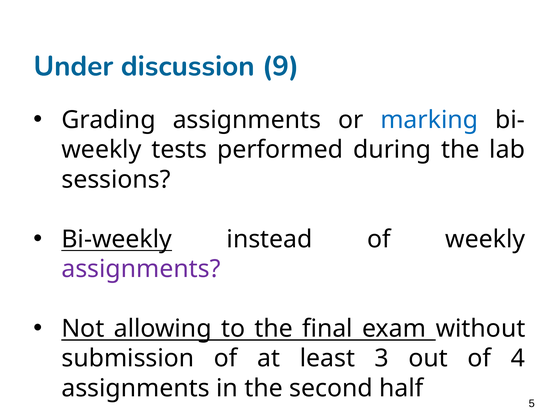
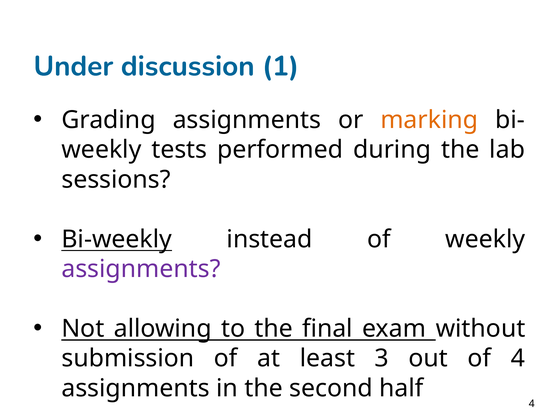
9: 9 -> 1 (281, 66)
marking colour: blue -> orange (429, 120)
half 5: 5 -> 4 (532, 404)
